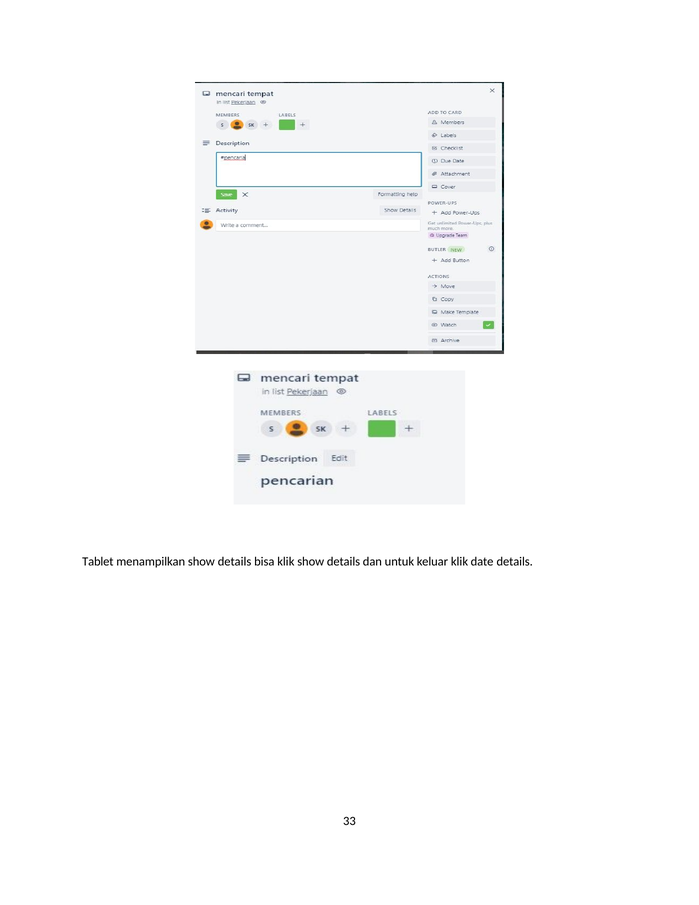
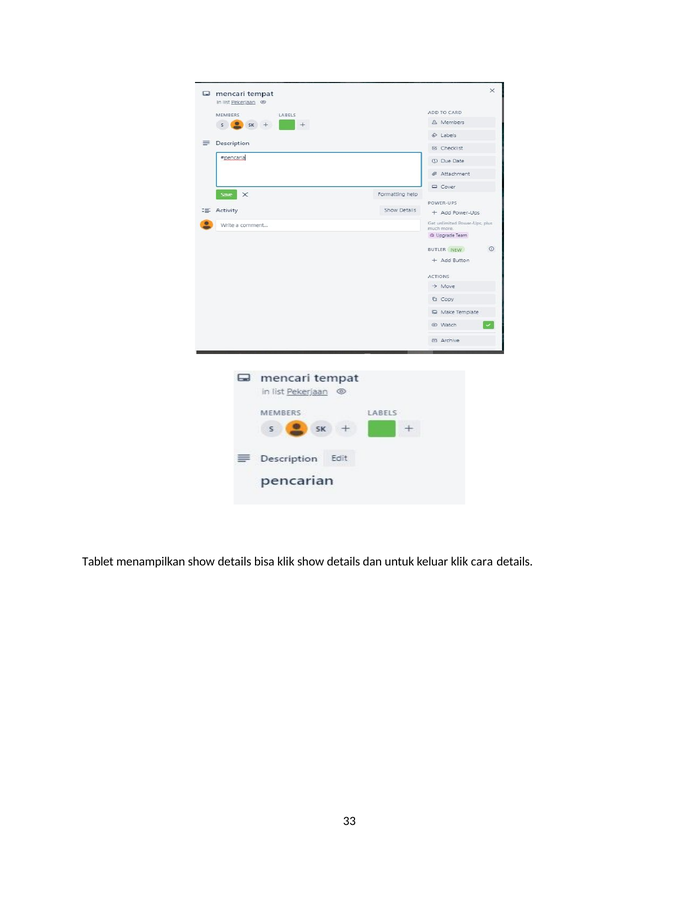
date: date -> cara (482, 561)
